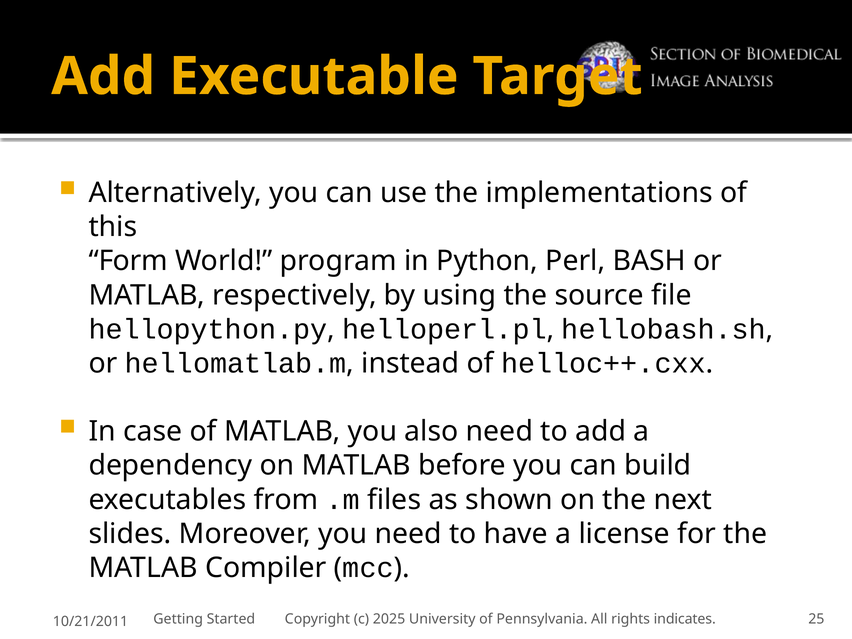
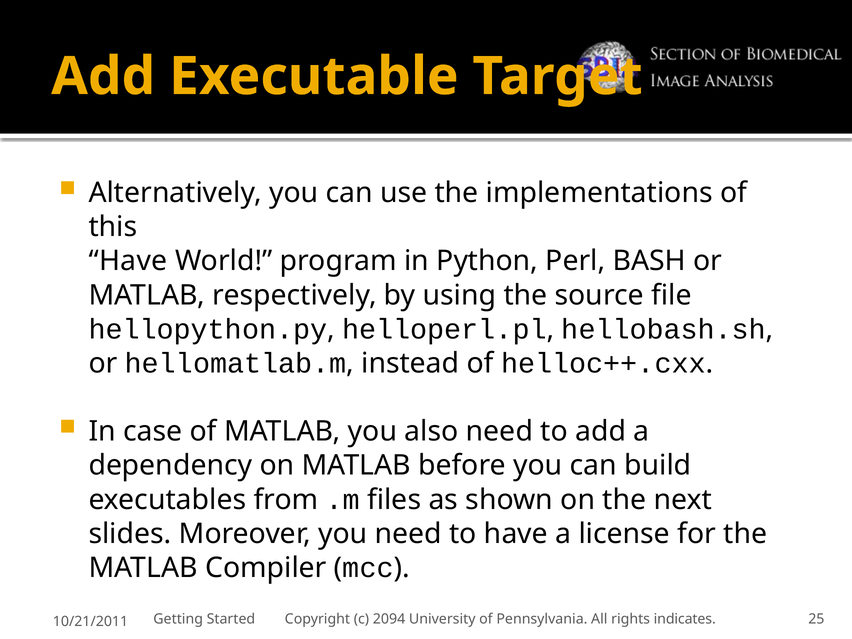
Form: Form -> Have (128, 261)
2025: 2025 -> 2094 (389, 619)
